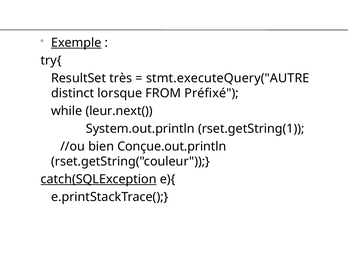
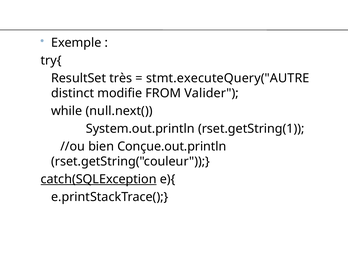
Exemple underline: present -> none (76, 43)
lorsque: lorsque -> modifie (120, 93)
Préfixé: Préfixé -> Valider (212, 93)
leur.next(: leur.next( -> null.next( (119, 111)
